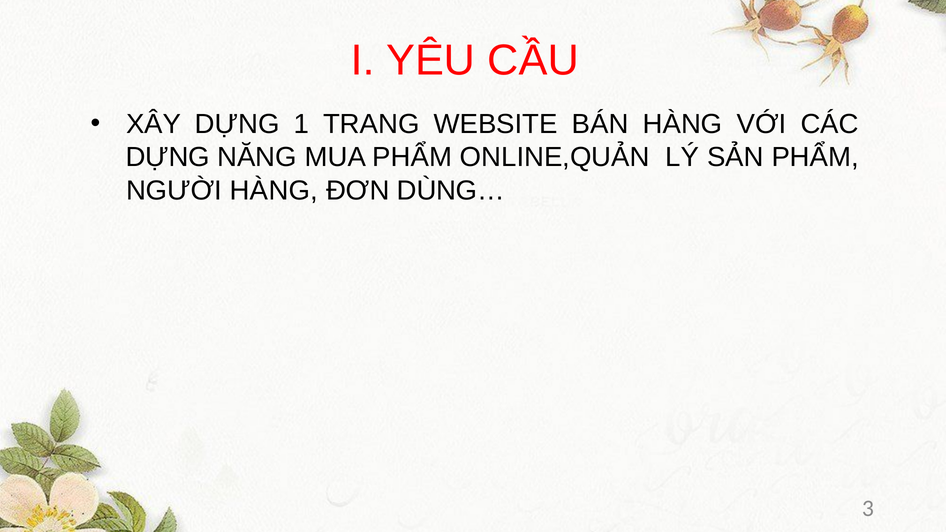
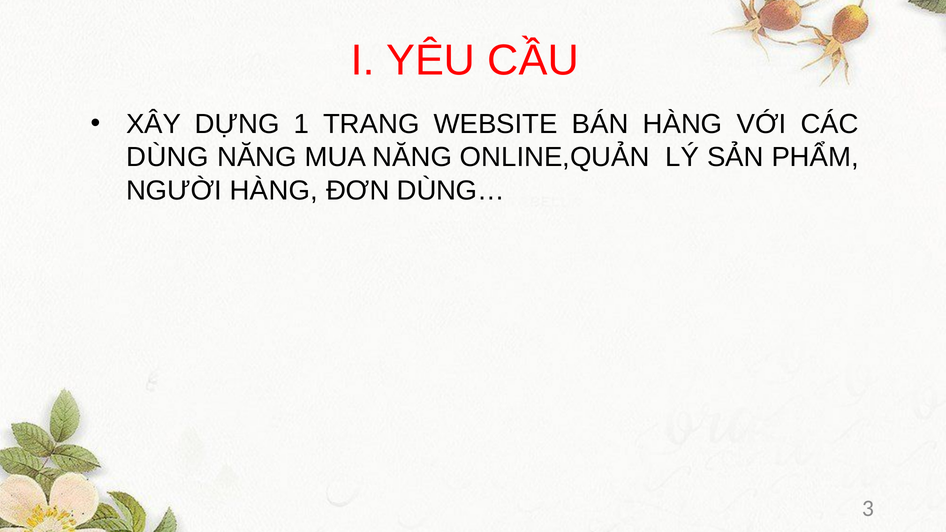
DỰNG: DỰNG -> DÙNG (167, 157)
MUA PHẨM: PHẨM -> NĂNG (412, 157)
